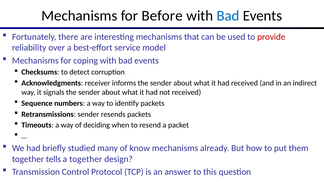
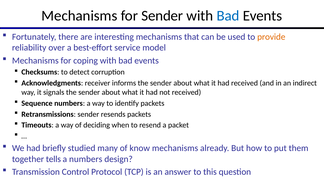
for Before: Before -> Sender (162, 16)
provide colour: red -> orange (271, 37)
a together: together -> numbers (86, 159)
